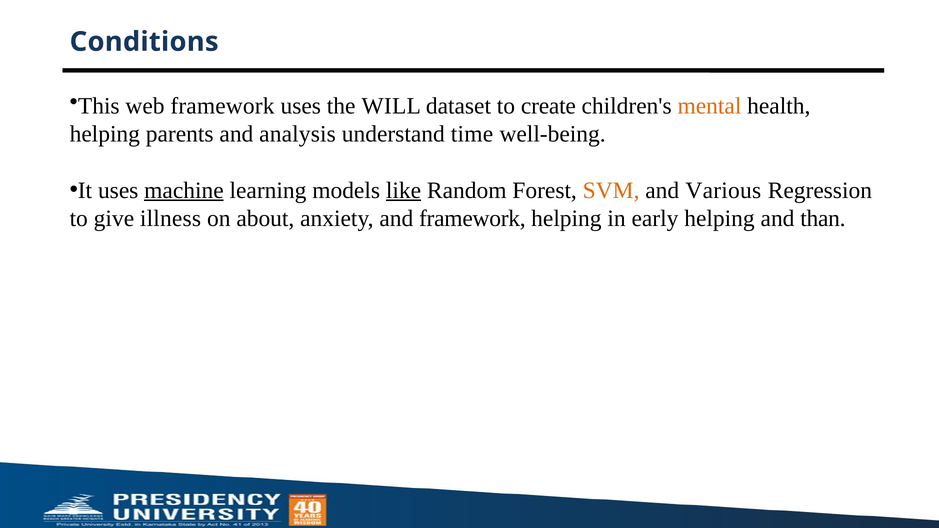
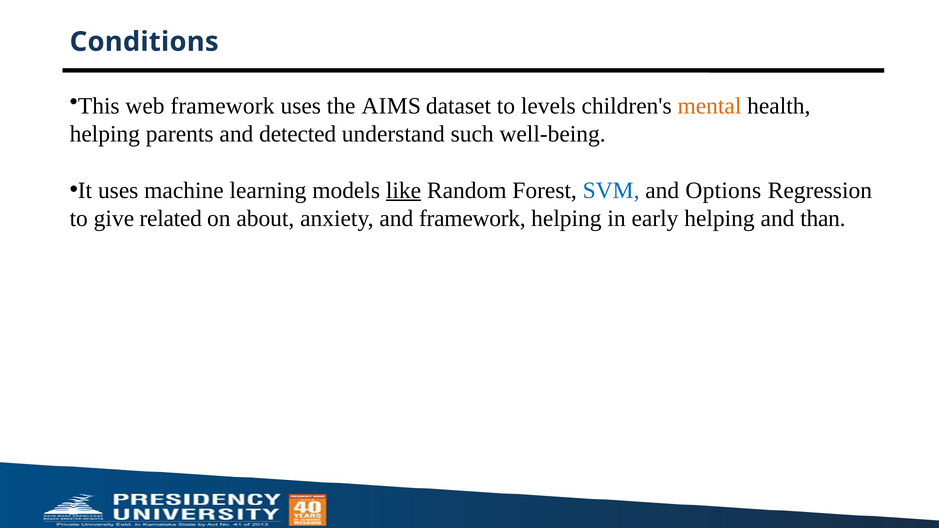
WILL: WILL -> AIMS (391, 106)
create: create -> levels (548, 106)
analysis: analysis -> detected (298, 134)
time: time -> such (472, 134)
machine underline: present -> none (184, 190)
SVM colour: orange -> blue (611, 190)
Various: Various -> Options (723, 190)
illness: illness -> related (171, 219)
